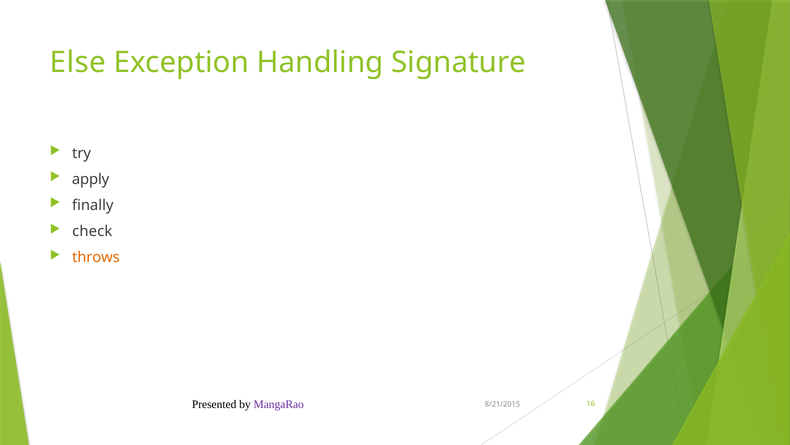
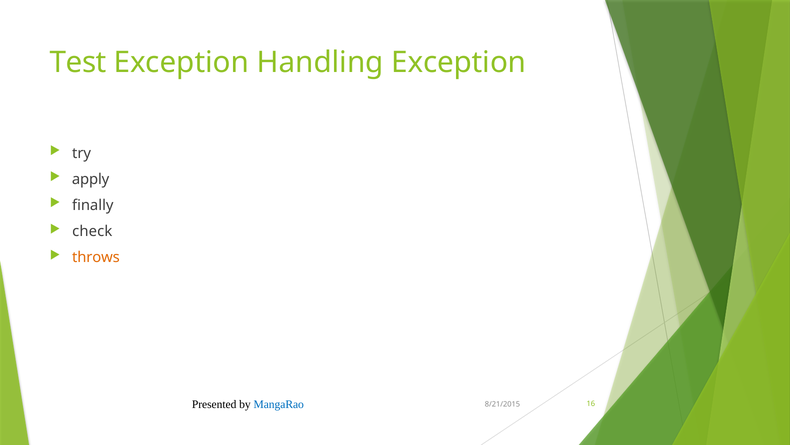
Else: Else -> Test (78, 62)
Handling Signature: Signature -> Exception (459, 62)
MangaRao colour: purple -> blue (279, 404)
